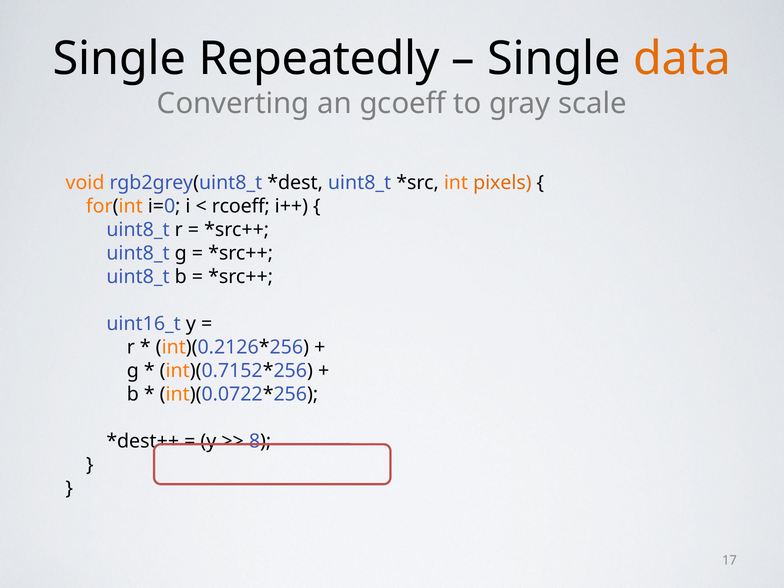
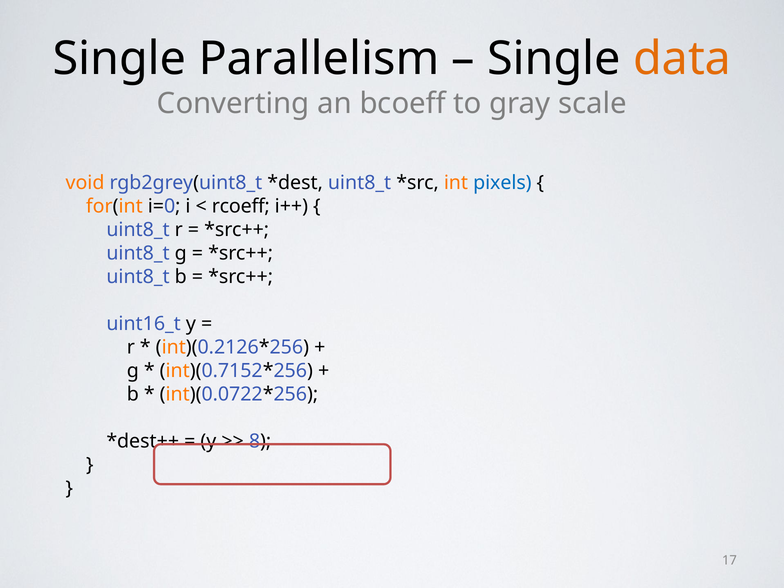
Repeatedly: Repeatedly -> Parallelism (319, 59)
gcoeff: gcoeff -> bcoeff (403, 103)
pixels colour: orange -> blue (502, 183)
